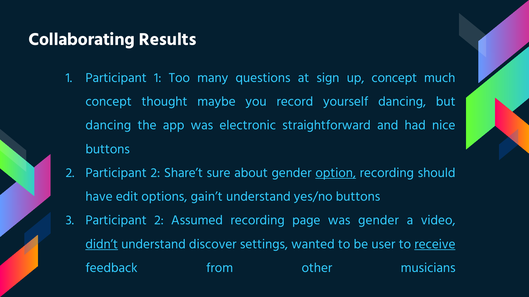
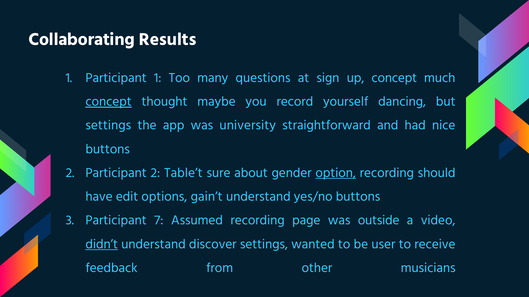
concept underline: none -> present (109, 102)
dancing: dancing -> settings (108, 125)
electronic: electronic -> university (248, 125)
Share’t: Share’t -> Table’t (183, 173)
3 Participant 2: 2 -> 7 (159, 221)
was gender: gender -> outside (379, 221)
receive underline: present -> none (435, 244)
